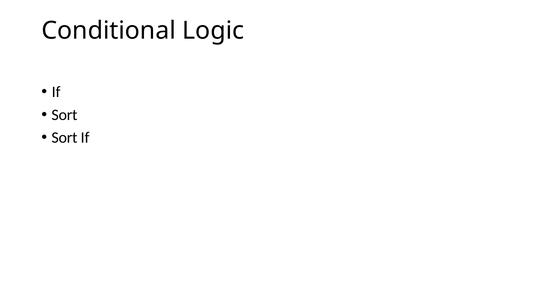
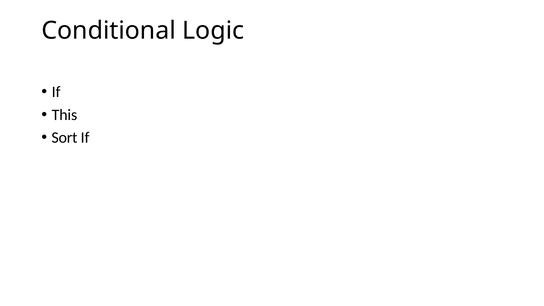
Sort: Sort -> This (64, 115)
